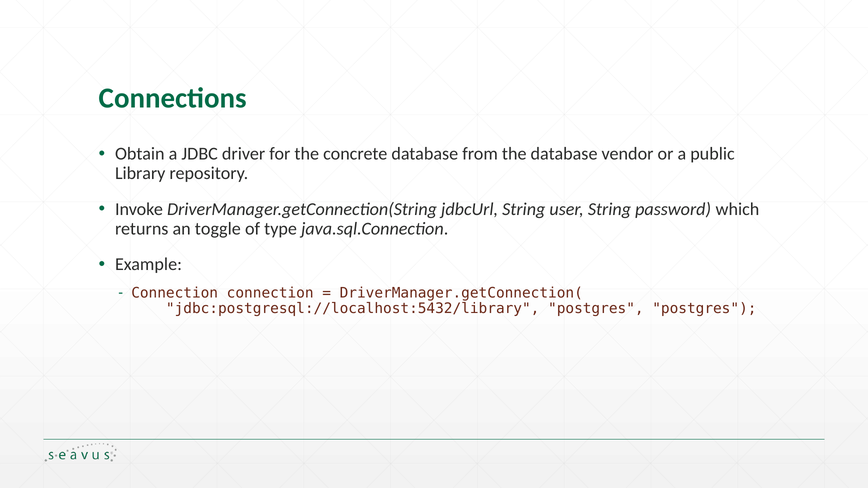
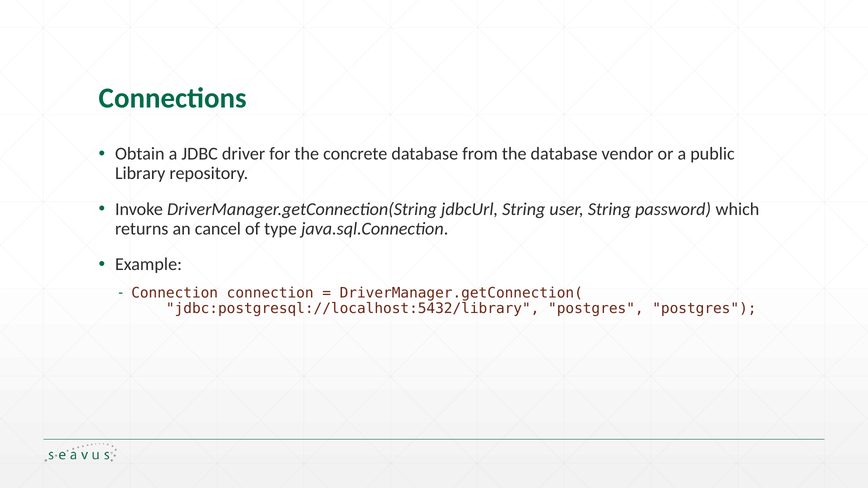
toggle: toggle -> cancel (218, 229)
